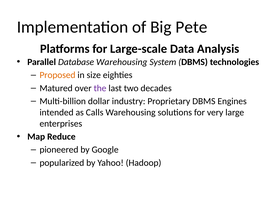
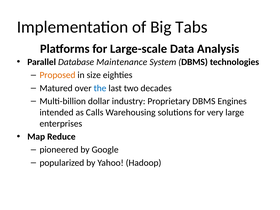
Pete: Pete -> Tabs (192, 27)
Database Warehousing: Warehousing -> Maintenance (122, 62)
the colour: purple -> blue (100, 88)
